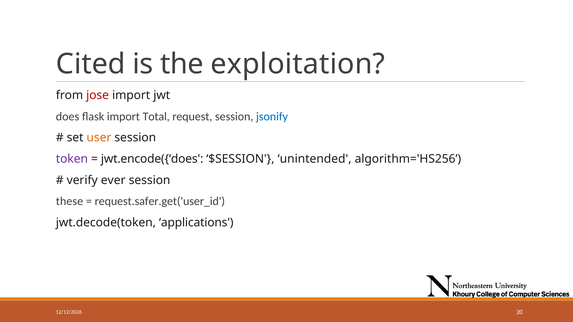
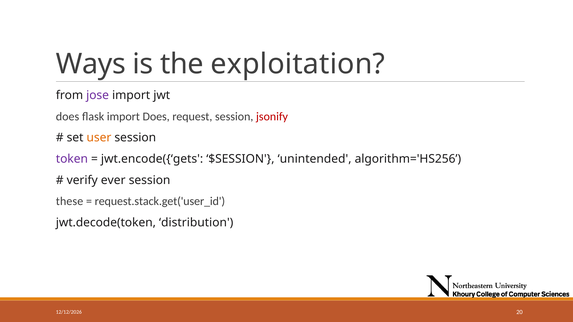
Cited: Cited -> Ways (91, 64)
jose colour: red -> purple (98, 95)
import Total: Total -> Does (156, 117)
jsonify colour: blue -> red (272, 117)
jwt.encode({‘does: jwt.encode({‘does -> jwt.encode({‘gets (152, 159)
request.safer.get('user_id: request.safer.get('user_id -> request.stack.get('user_id (160, 202)
applications: applications -> distribution (196, 223)
